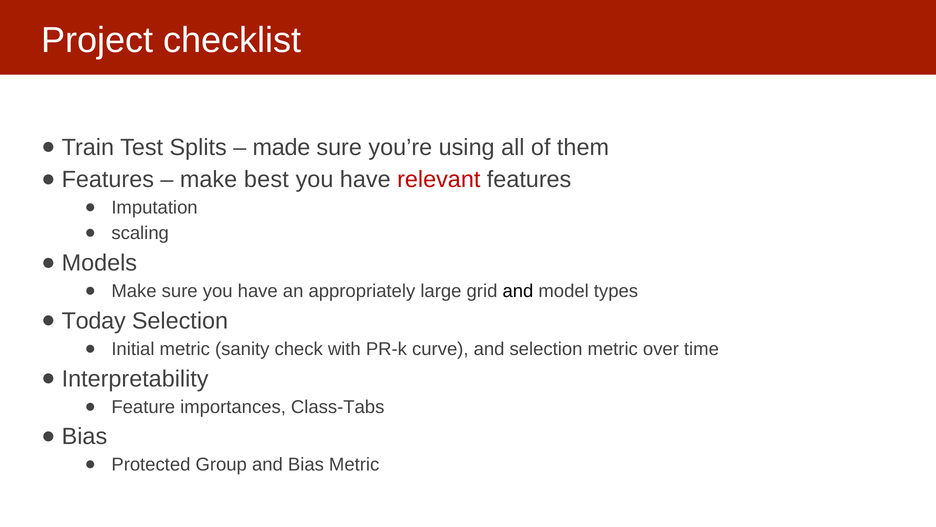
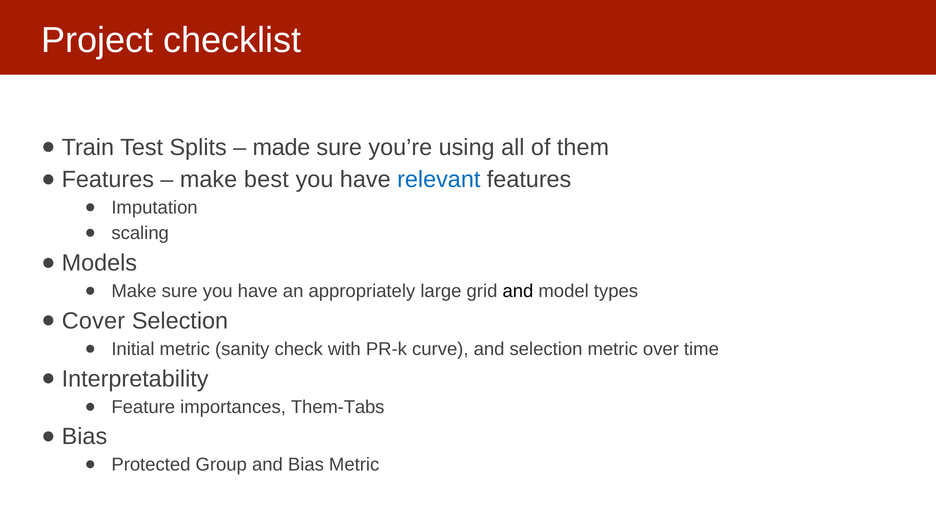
relevant colour: red -> blue (439, 179)
Today: Today -> Cover (93, 321)
Class-Tabs: Class-Tabs -> Them-Tabs (338, 407)
